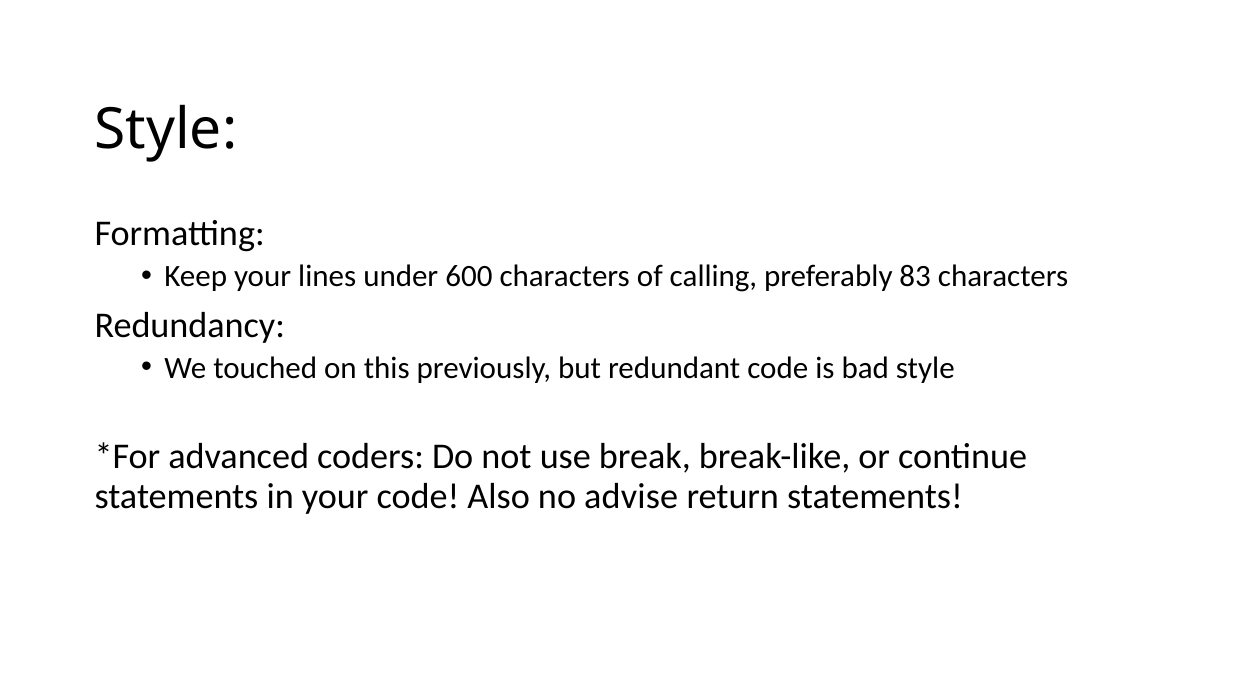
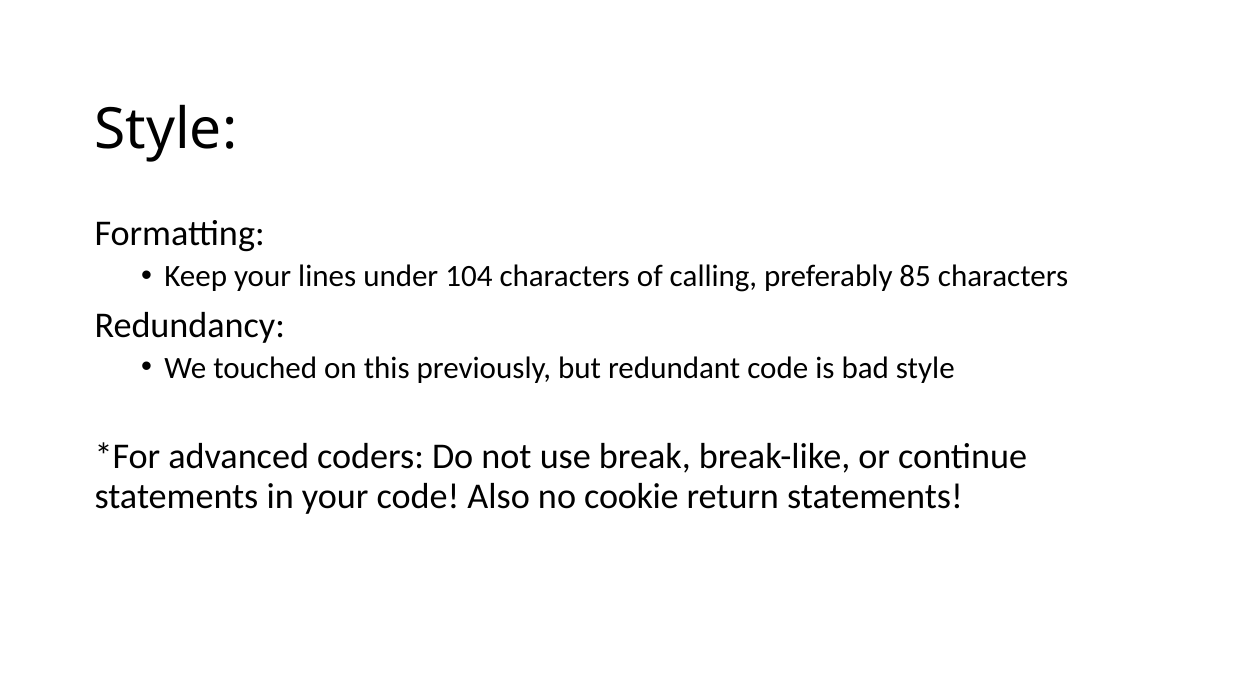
600: 600 -> 104 (469, 276)
83: 83 -> 85 (915, 276)
advise: advise -> cookie (631, 496)
